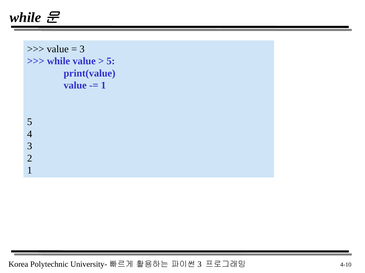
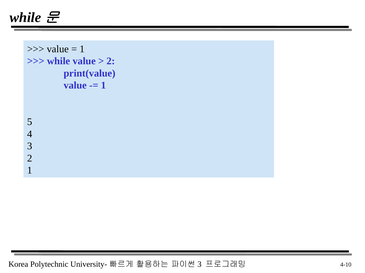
3: 3 -> 1 (82, 49)
5: 5 -> 2 (111, 61)
